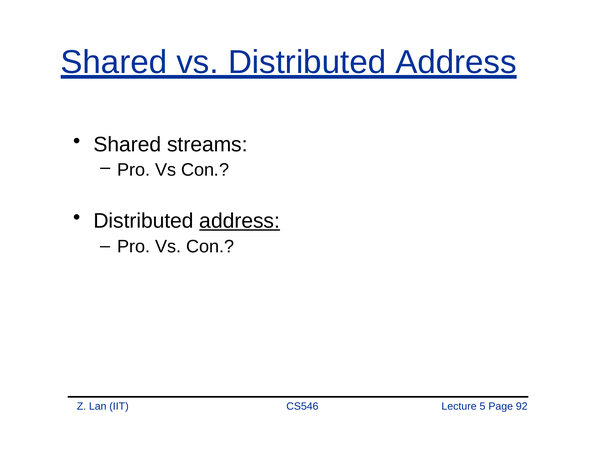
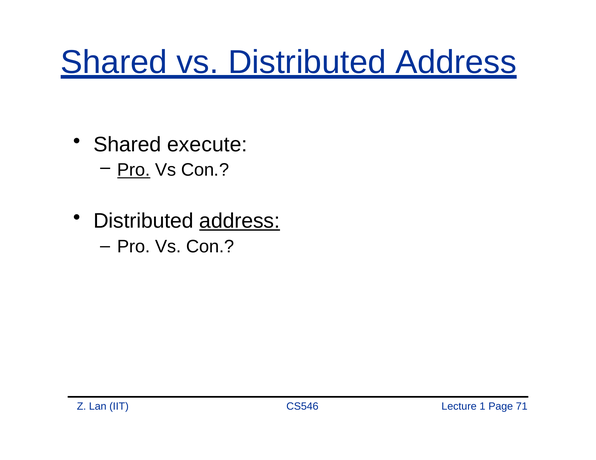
streams: streams -> execute (207, 145)
Pro underline: none -> present (134, 170)
5: 5 -> 1 (482, 407)
92: 92 -> 71 (522, 407)
